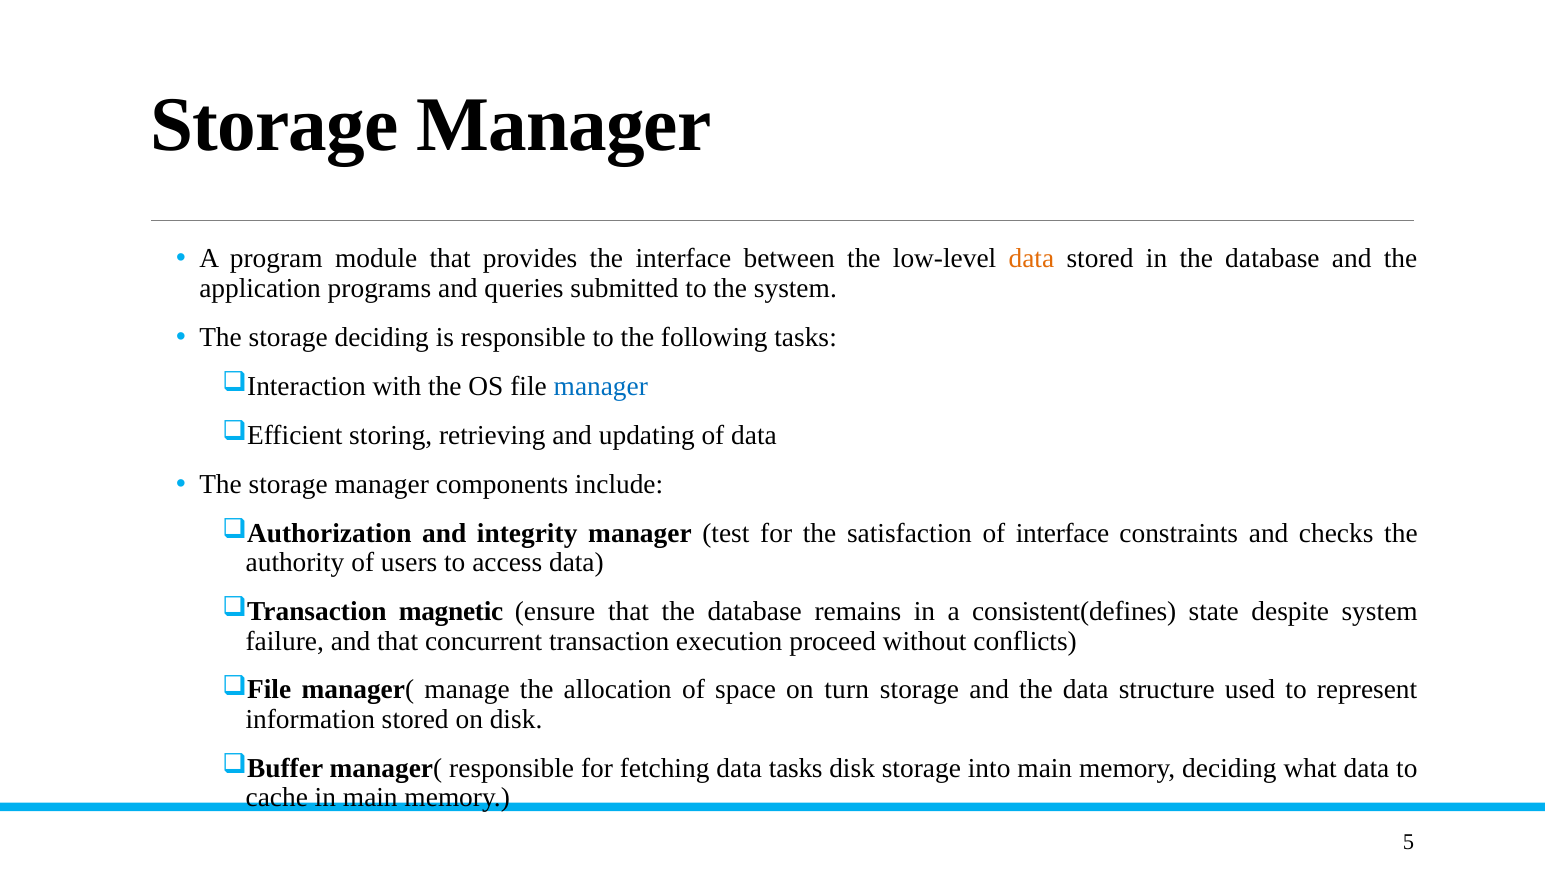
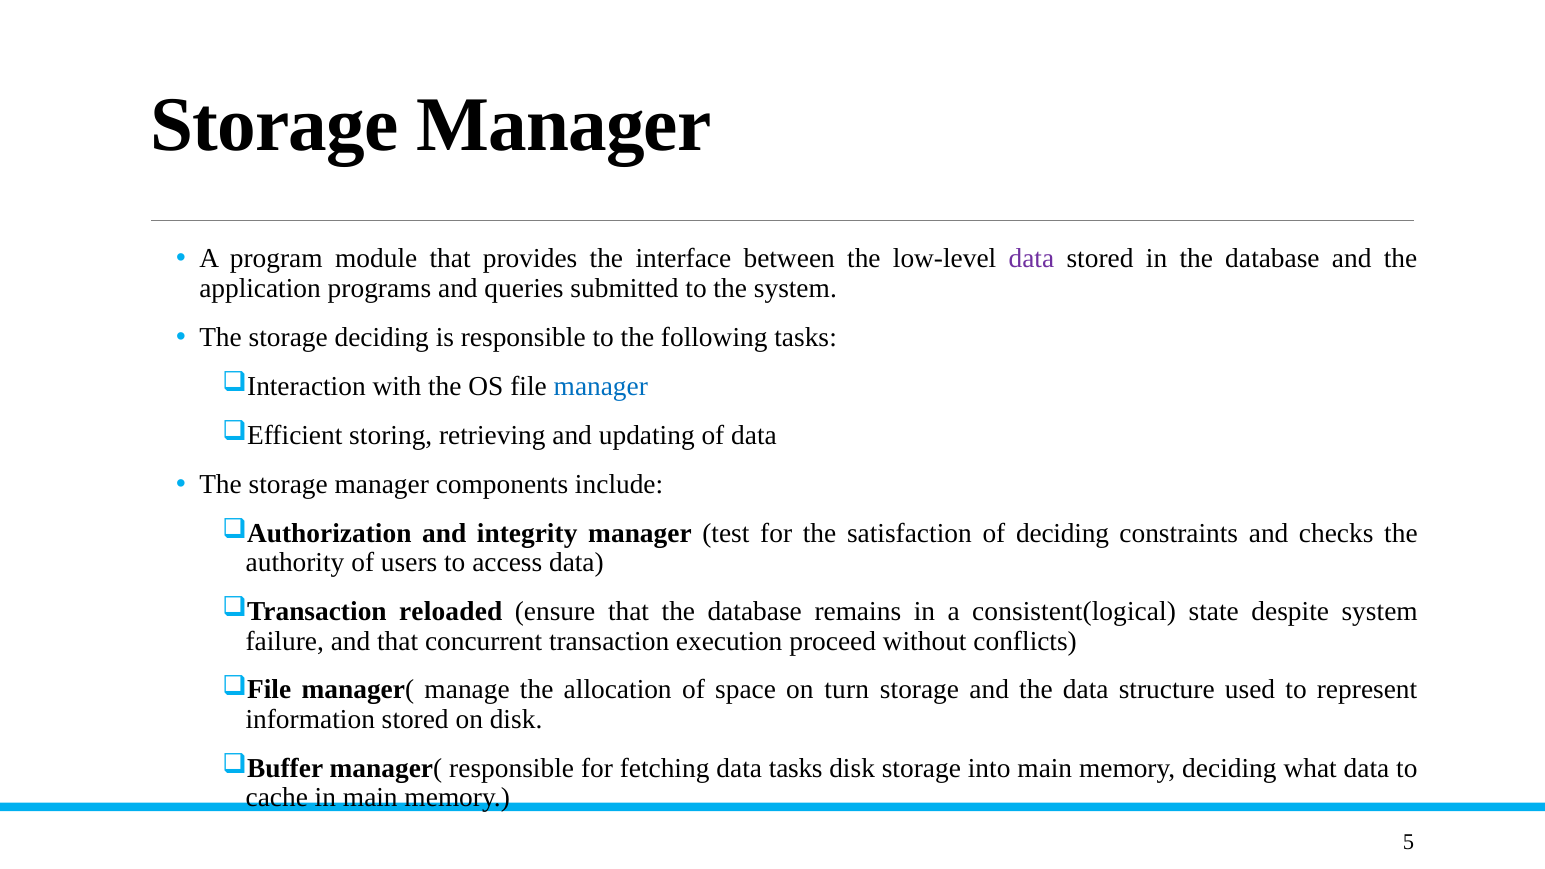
data colour: orange -> purple (1031, 259)
of interface: interface -> deciding (1063, 533)
magnetic: magnetic -> reloaded (451, 611)
consistent(defines: consistent(defines -> consistent(logical (1074, 611)
